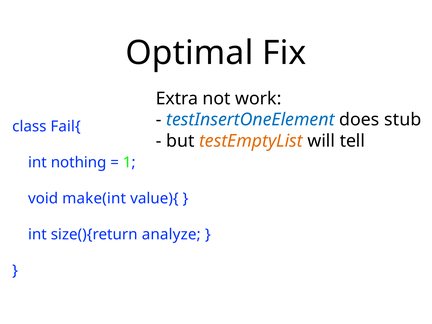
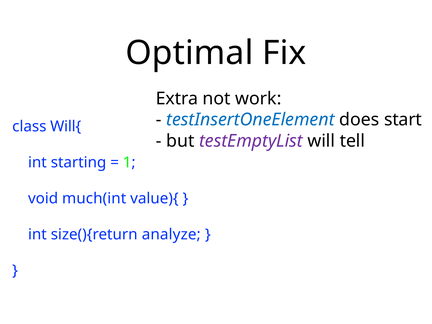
stub: stub -> start (403, 120)
Fail{: Fail{ -> Will{ (66, 127)
testEmptyList colour: orange -> purple (251, 141)
nothing: nothing -> starting (79, 163)
make(int: make(int -> much(int (94, 199)
